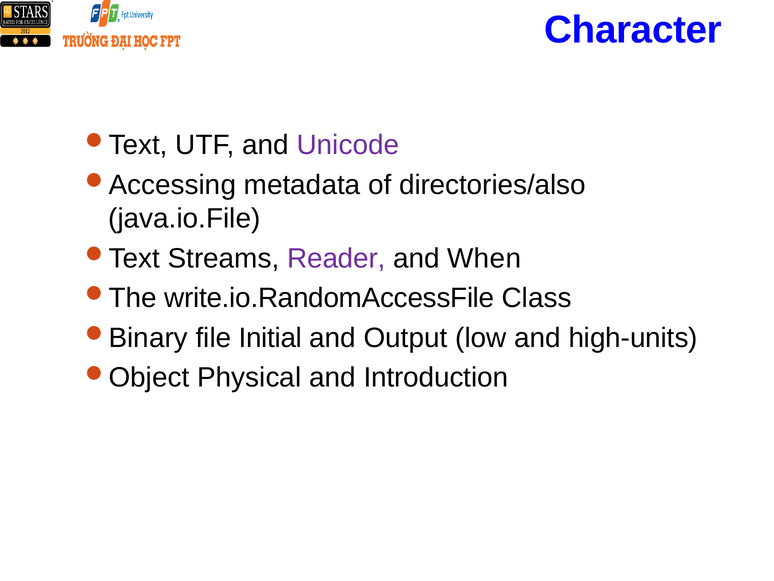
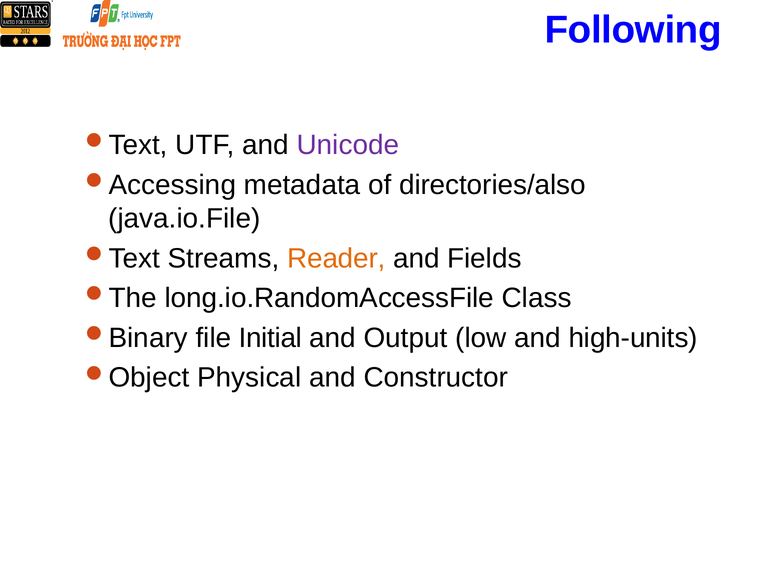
Character: Character -> Following (633, 30)
Reader colour: purple -> orange (336, 258)
When: When -> Fields (484, 258)
write.io.RandomAccessFile: write.io.RandomAccessFile -> long.io.RandomAccessFile (329, 298)
Introduction: Introduction -> Constructor (436, 377)
